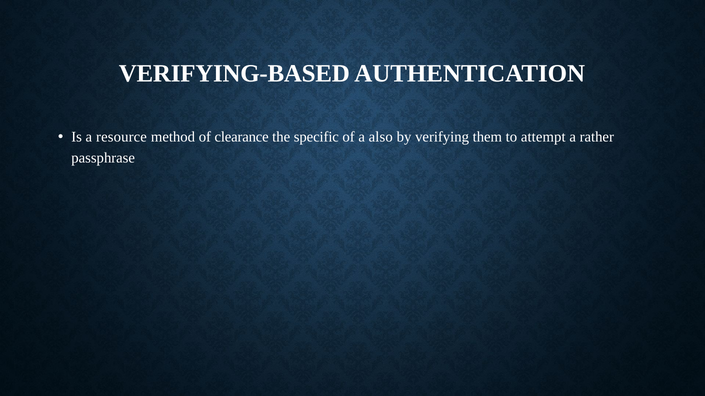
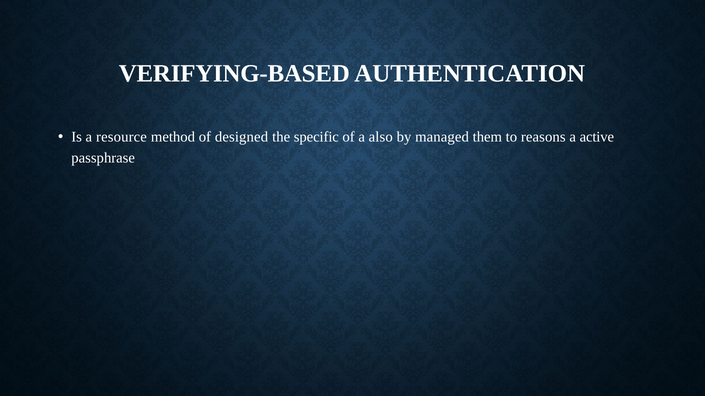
clearance: clearance -> designed (241, 137)
verifying: verifying -> managed (442, 137)
attempt: attempt -> reasons (543, 137)
rather: rather -> active (597, 137)
